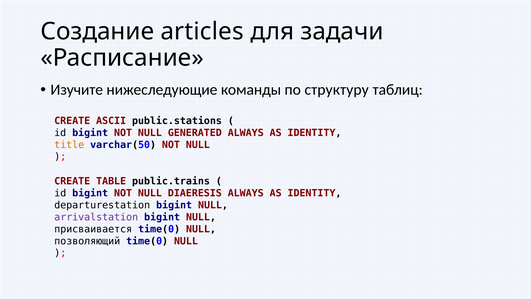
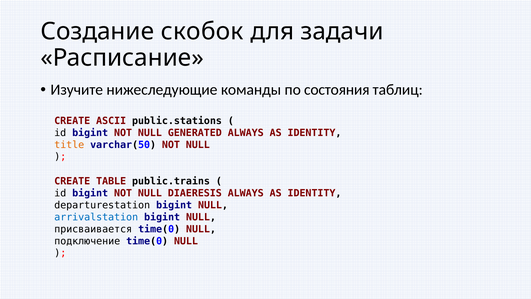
articles: articles -> скобок (202, 31)
структуру: структуру -> состояния (337, 90)
arrivalstation colour: purple -> blue (96, 217)
позволяющий: позволяющий -> подключение (87, 241)
